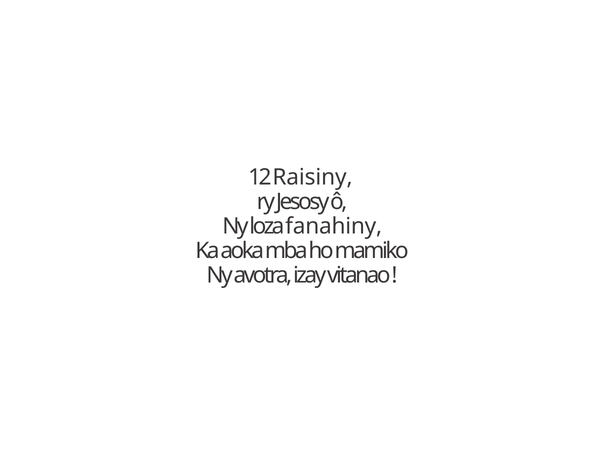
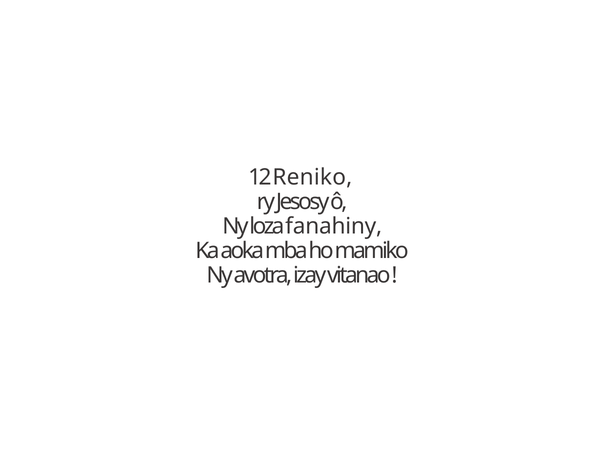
Raisiny: Raisiny -> Reniko (312, 177)
